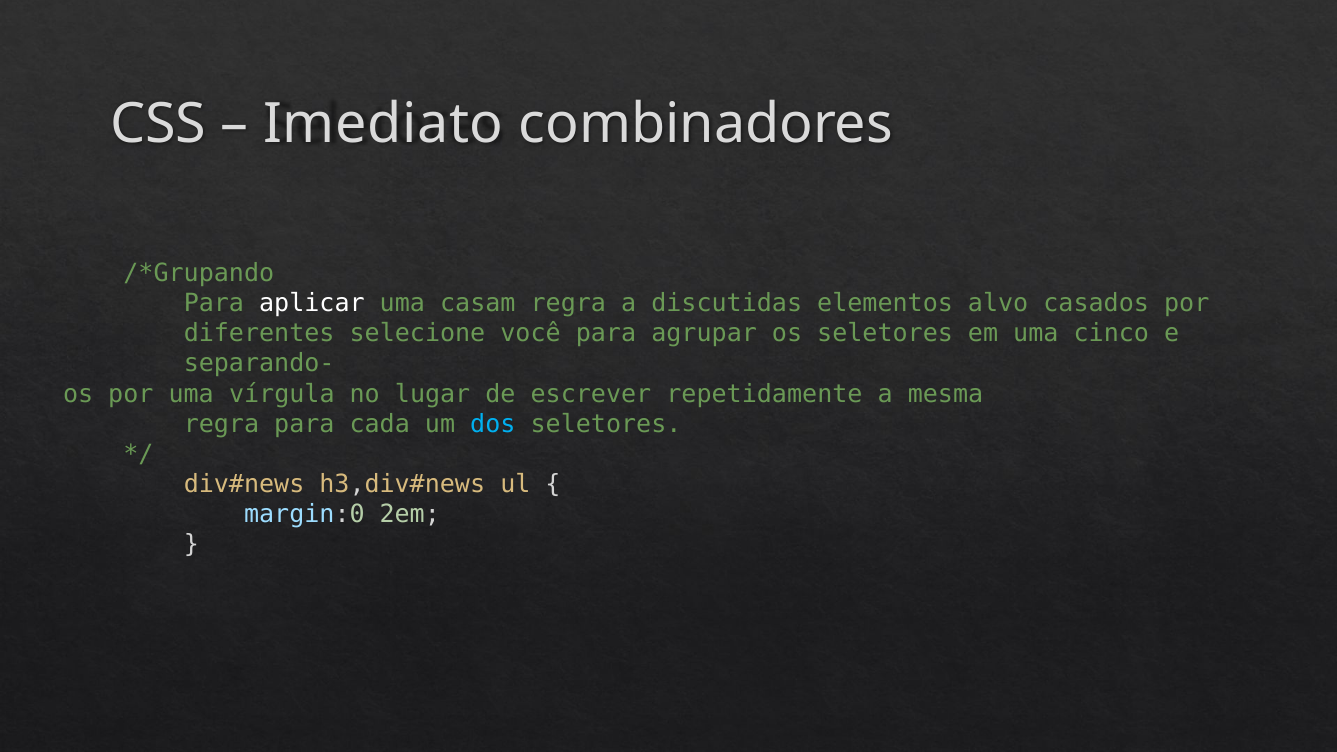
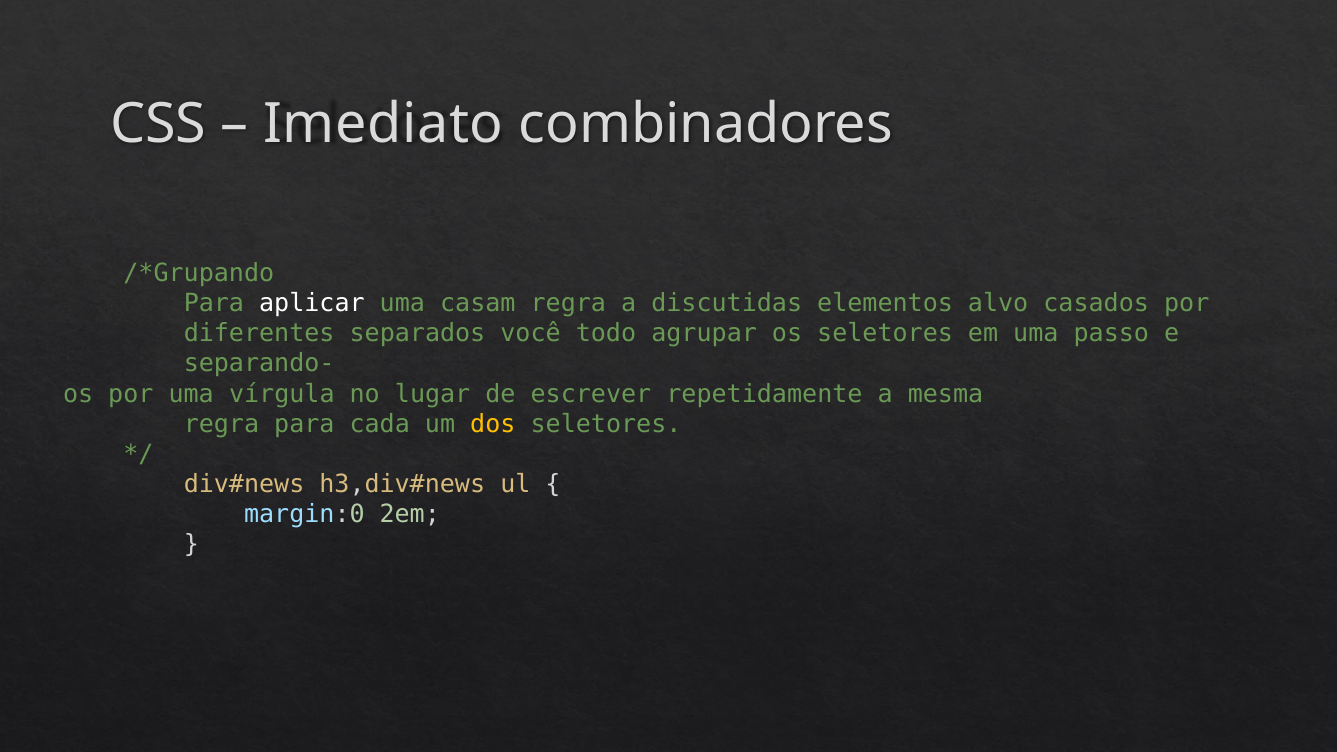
selecione: selecione -> separados (417, 334)
você para: para -> todo (606, 334)
cinco: cinco -> passo (1111, 334)
dos colour: light blue -> yellow (493, 424)
